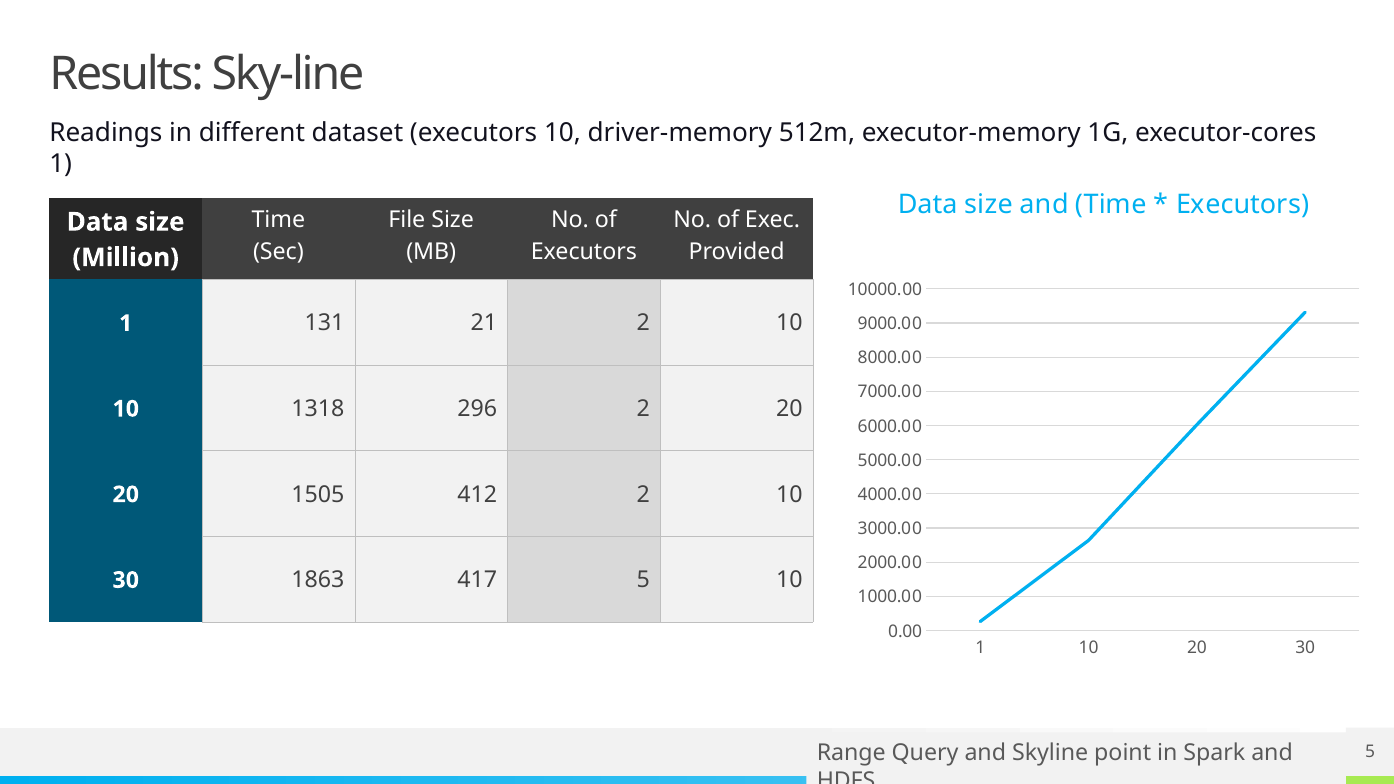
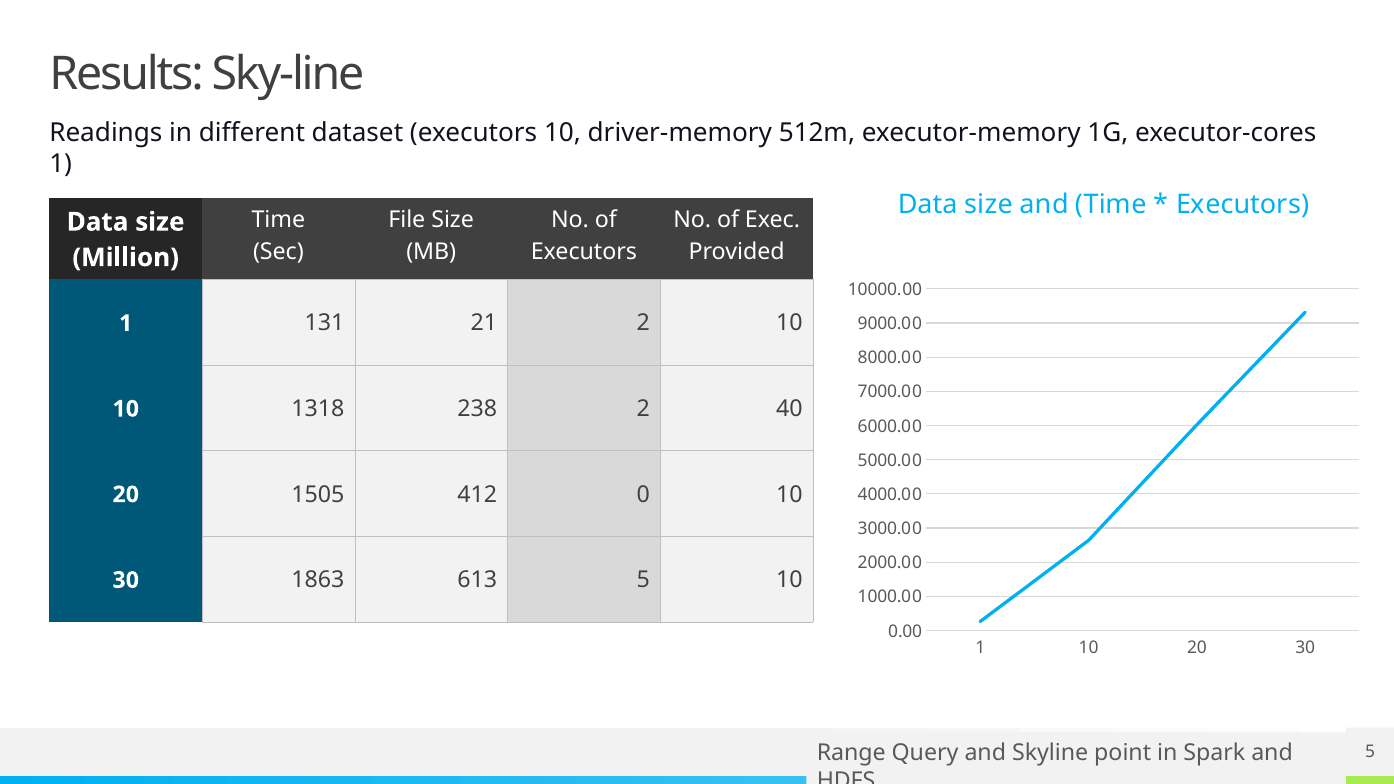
296: 296 -> 238 (477, 409)
2 20: 20 -> 40 (789, 409)
412 2: 2 -> 0 (643, 495)
417: 417 -> 613 (477, 580)
